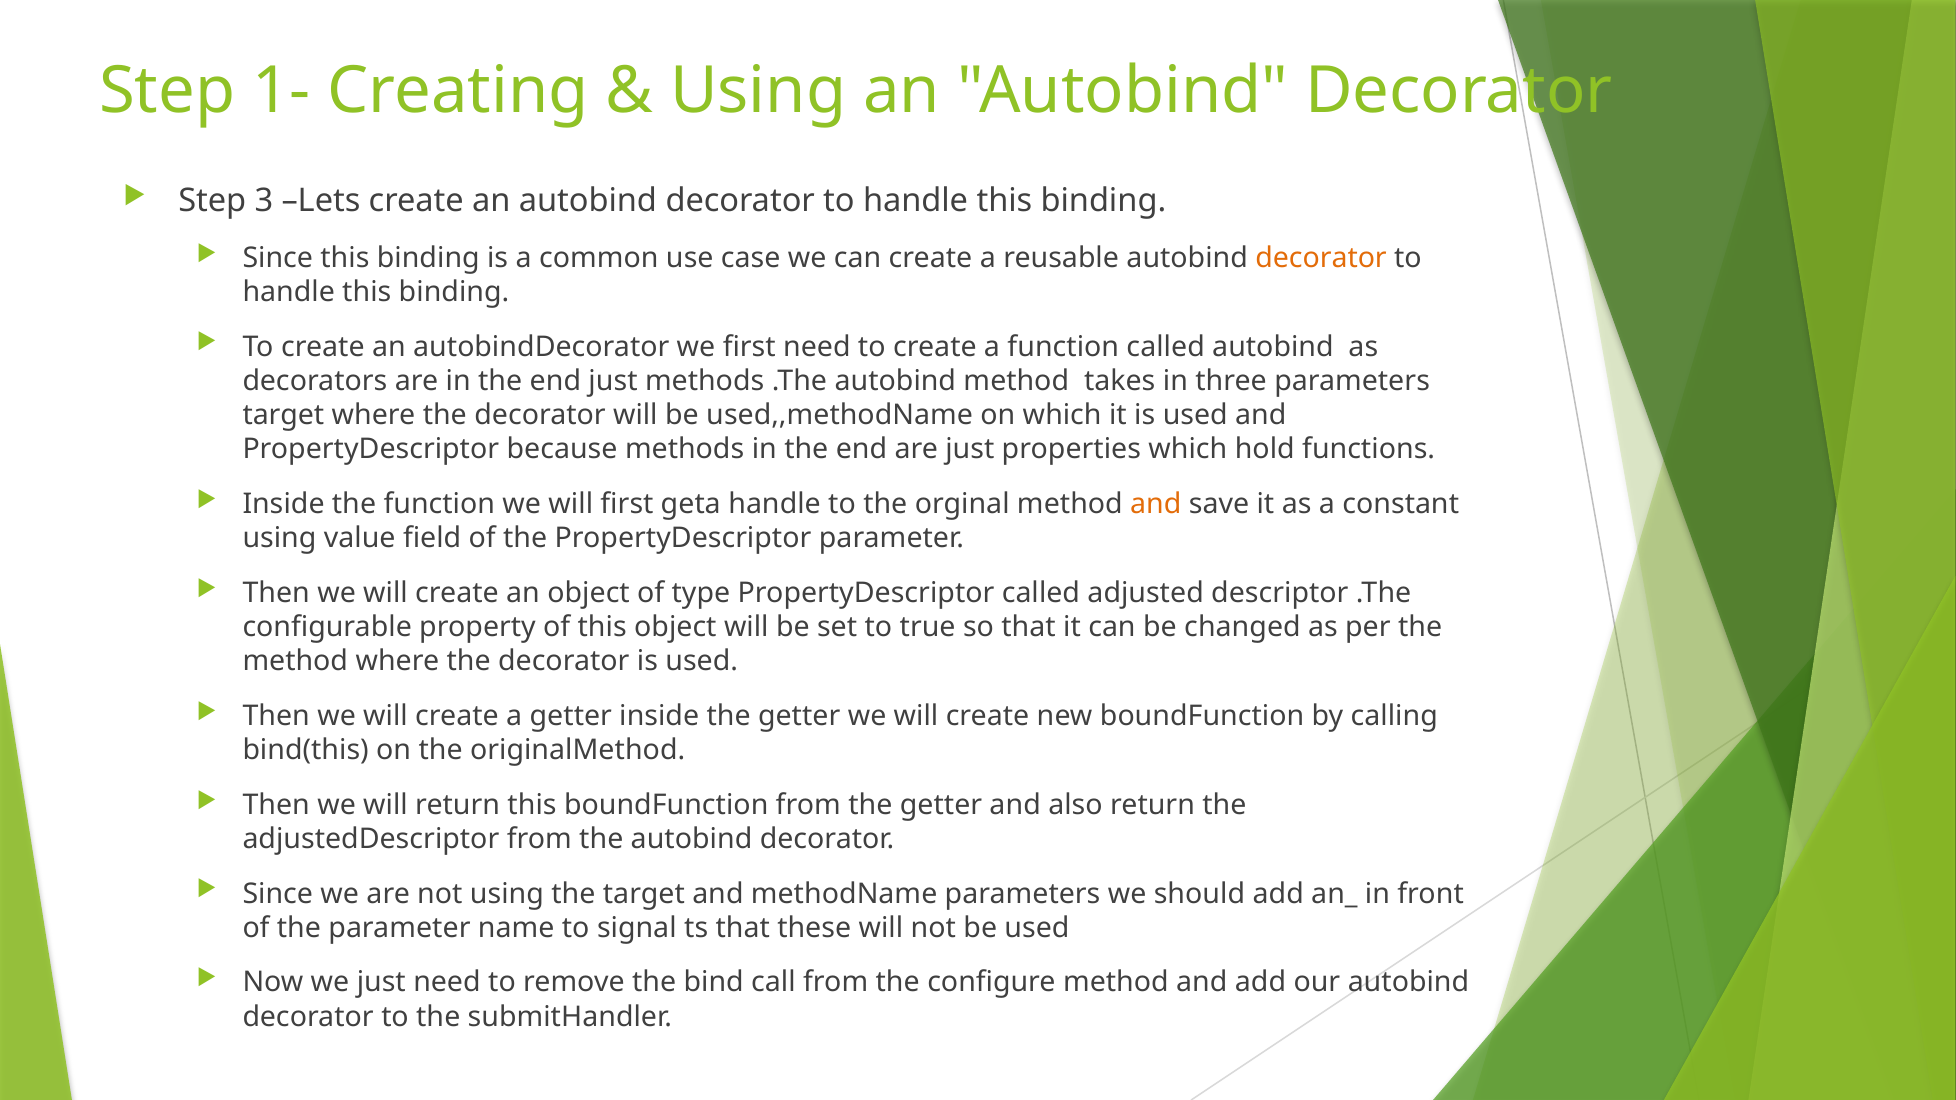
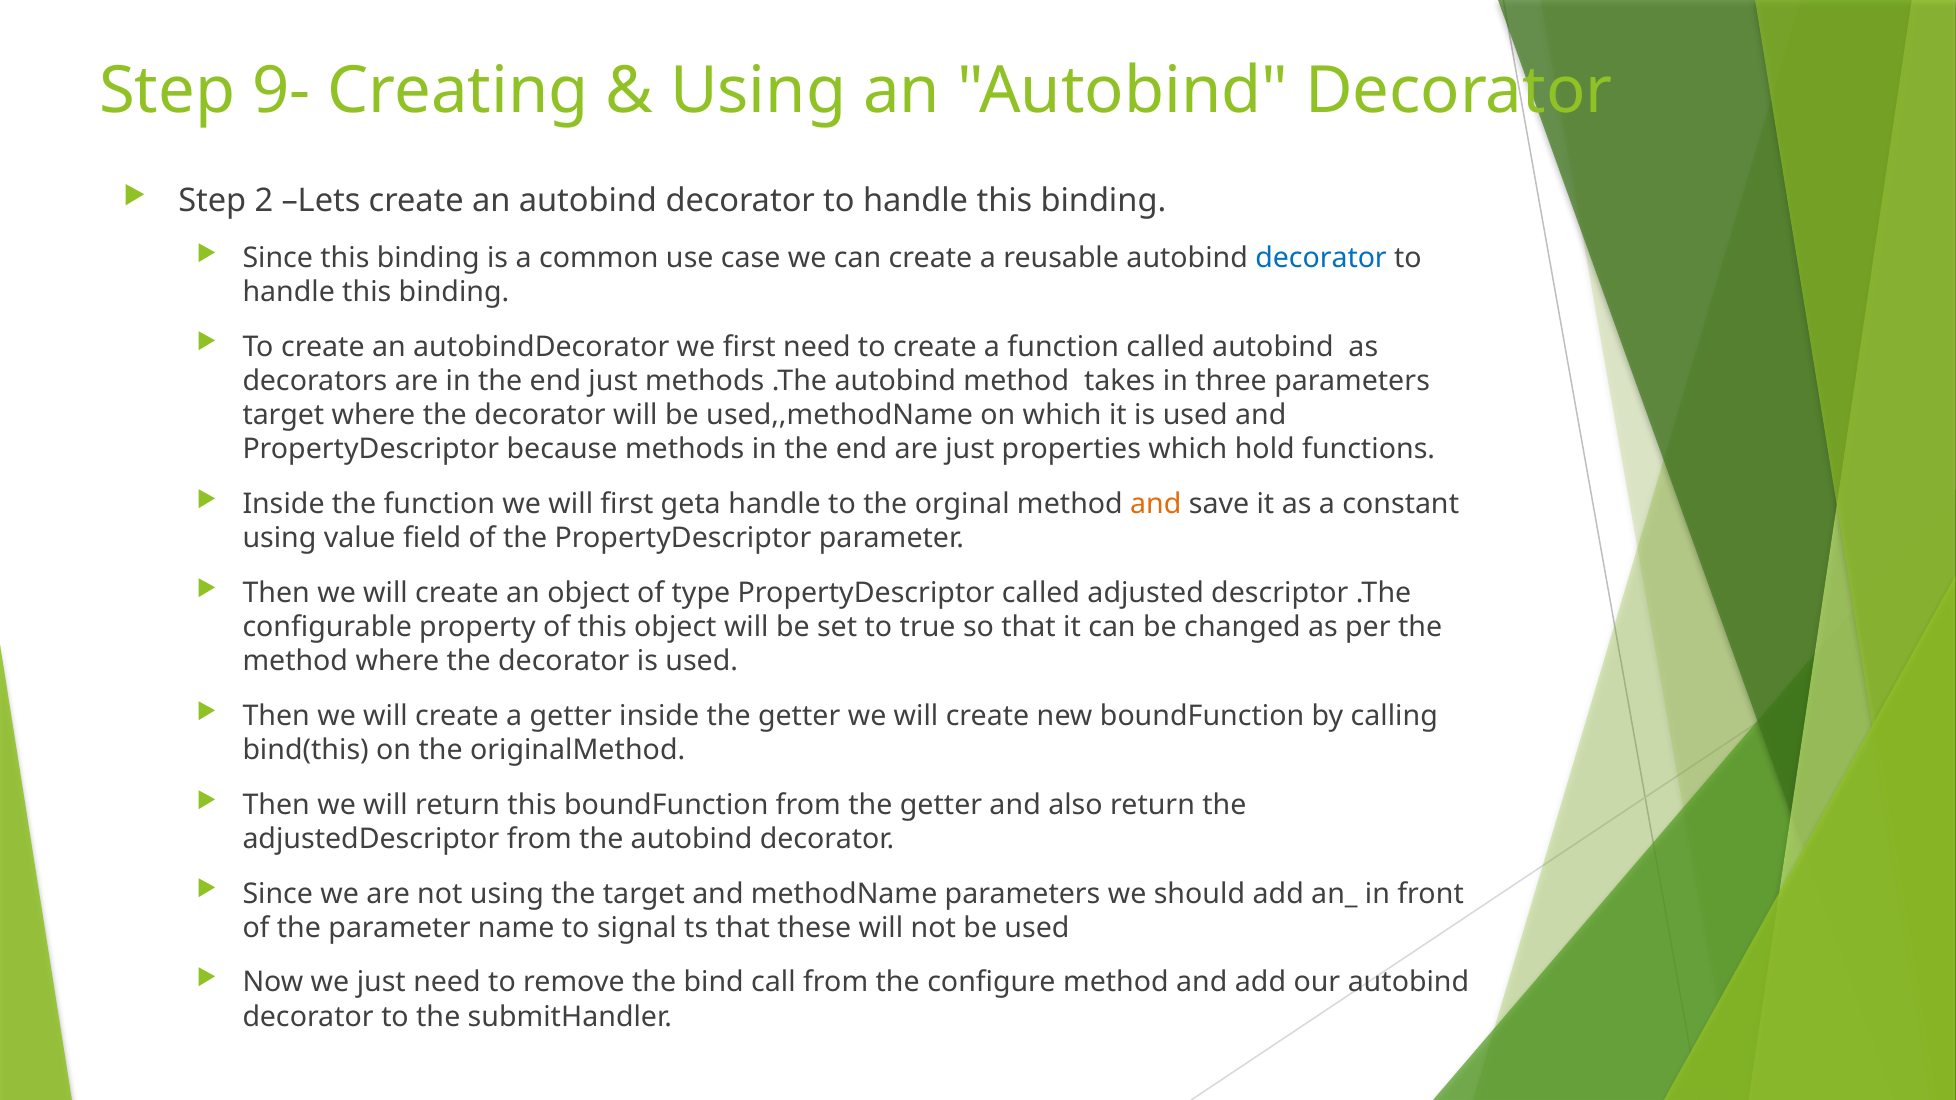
1-: 1- -> 9- (281, 91)
3: 3 -> 2 (264, 201)
decorator colour: orange -> blue (1321, 258)
